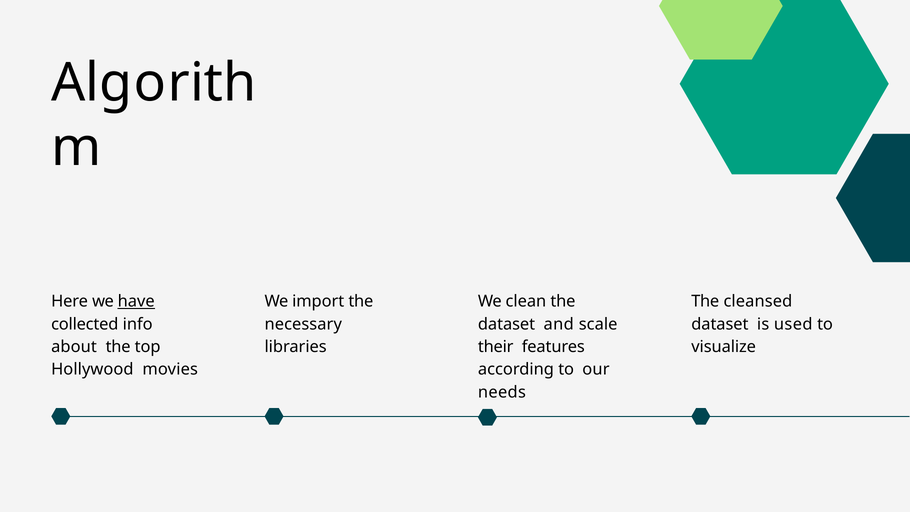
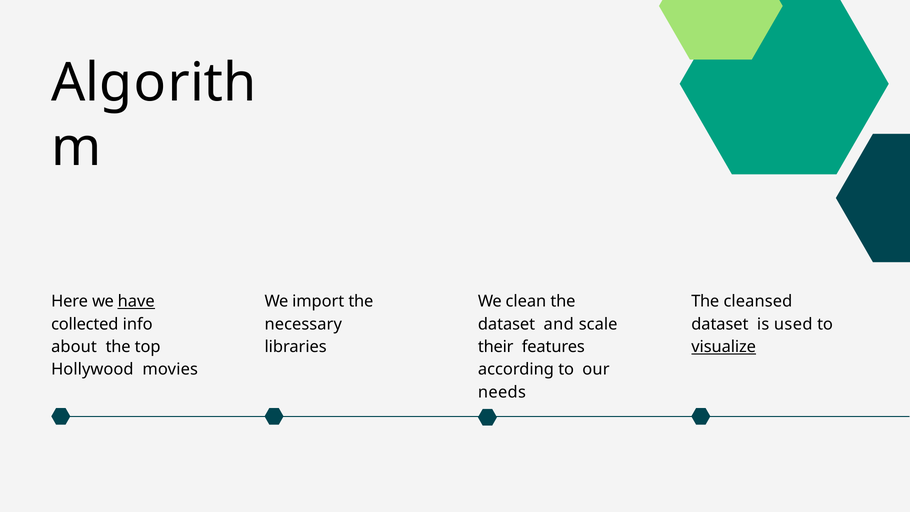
visualize underline: none -> present (724, 347)
